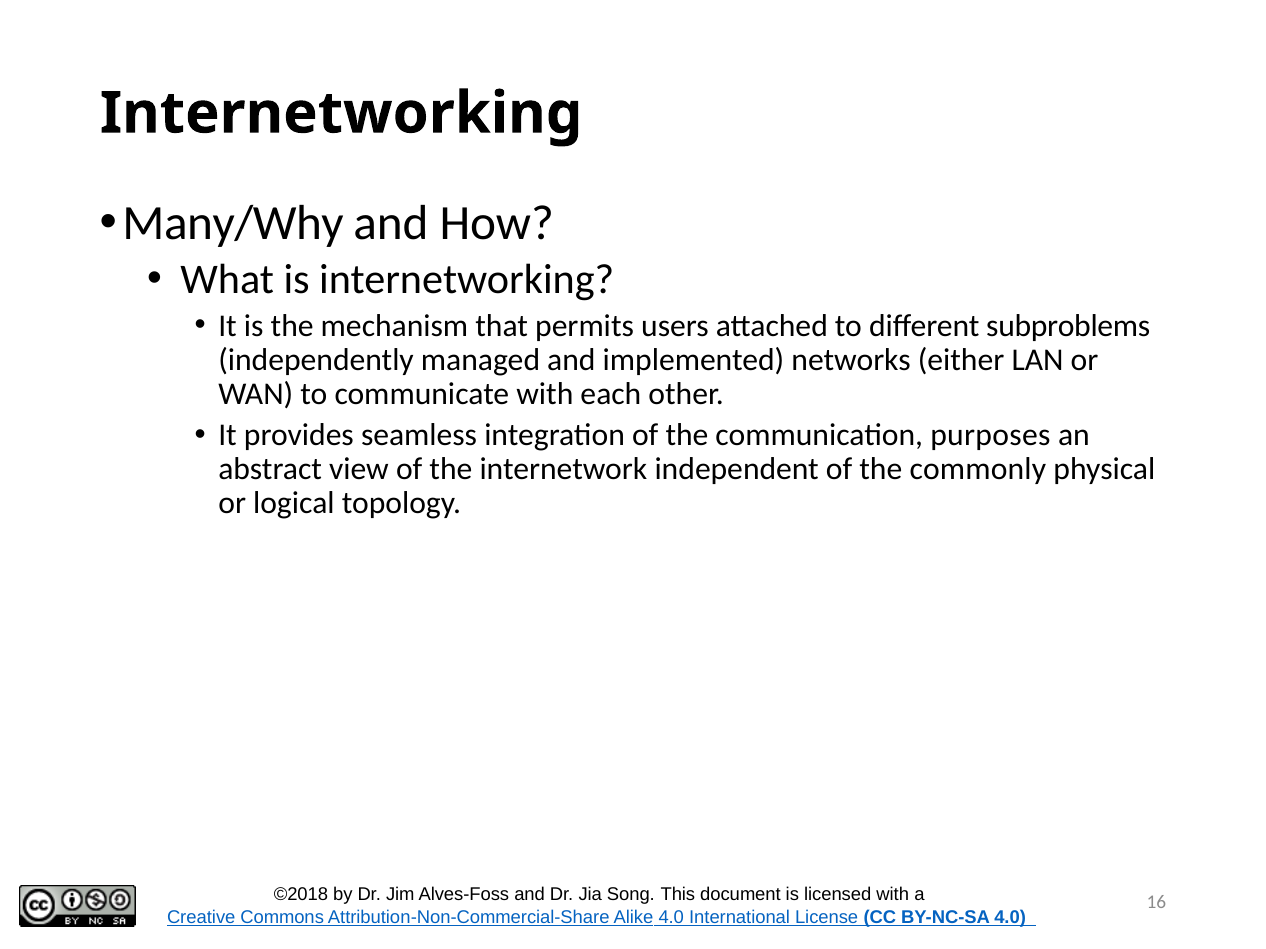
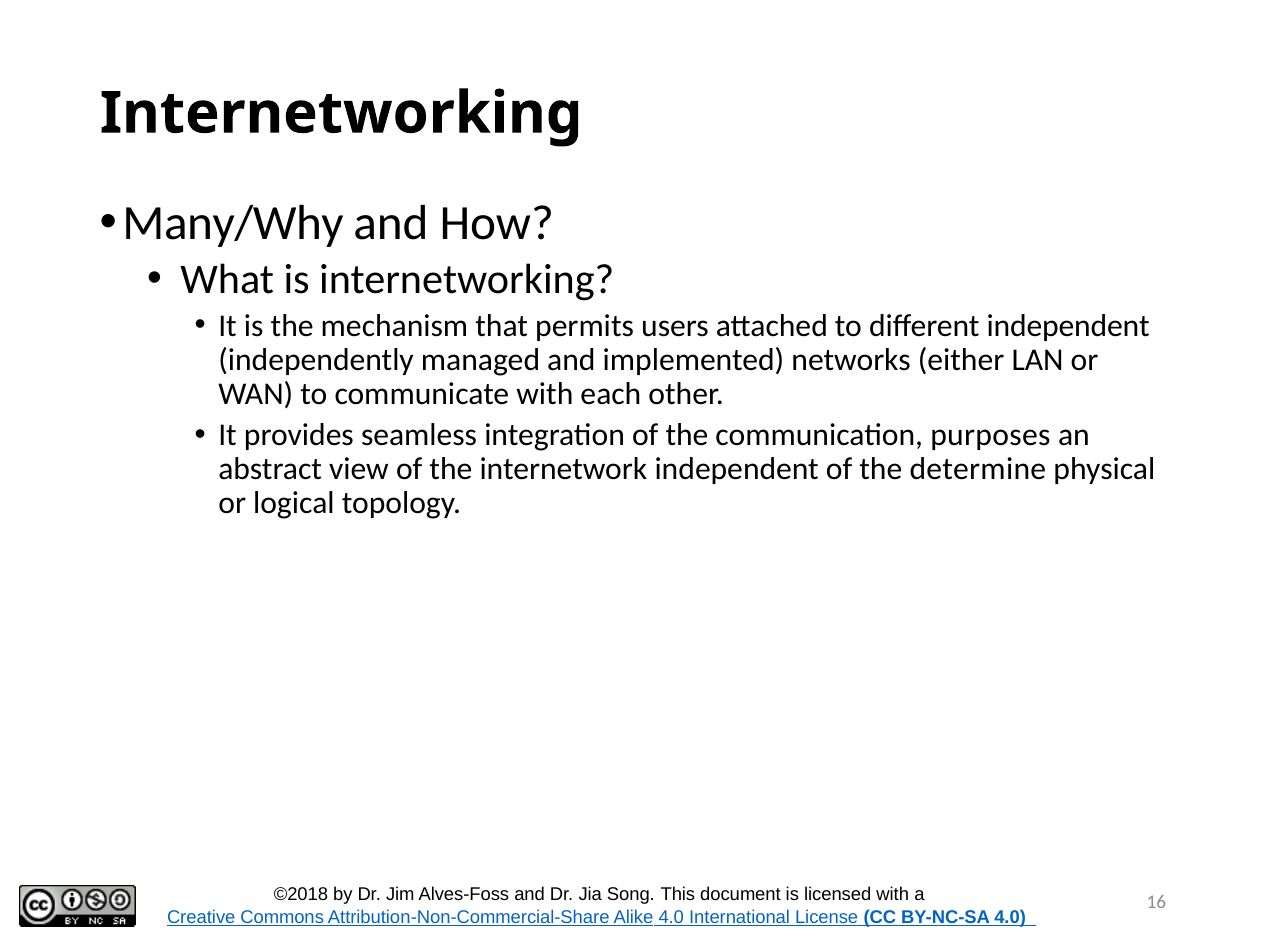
different subproblems: subproblems -> independent (1068, 326)
commonly: commonly -> determine (978, 469)
